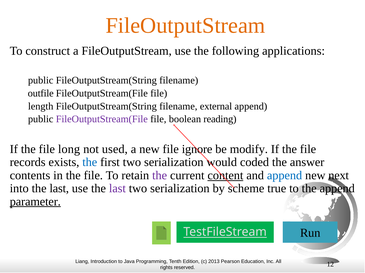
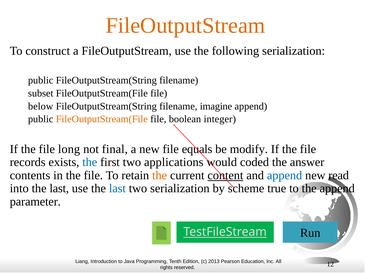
following applications: applications -> serialization (294, 51)
outfile: outfile -> subset (41, 94)
length: length -> below (41, 107)
external: external -> imagine (216, 107)
FileOutputStream(File colour: purple -> orange (102, 119)
reading: reading -> integer (220, 119)
used: used -> final (115, 150)
ignore: ignore -> equals (197, 150)
first two serialization: serialization -> applications (174, 163)
the colour: purple -> orange (160, 176)
next: next -> read (339, 176)
last colour: purple -> blue (117, 189)
parameter underline: present -> none (35, 202)
